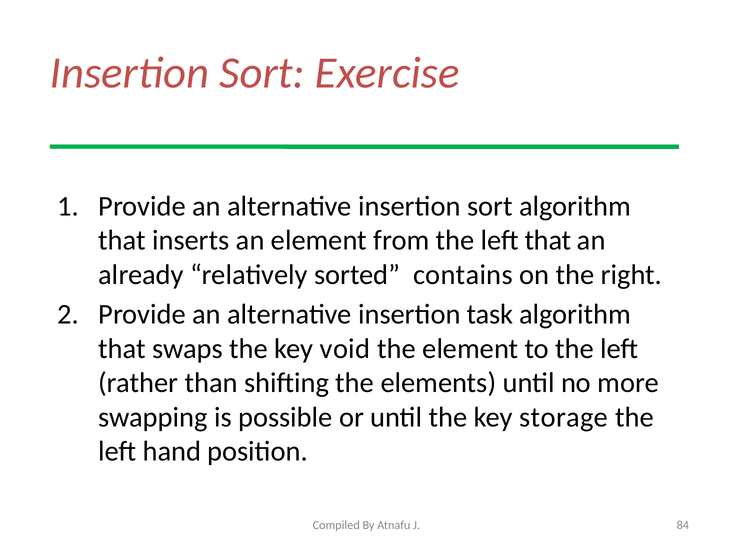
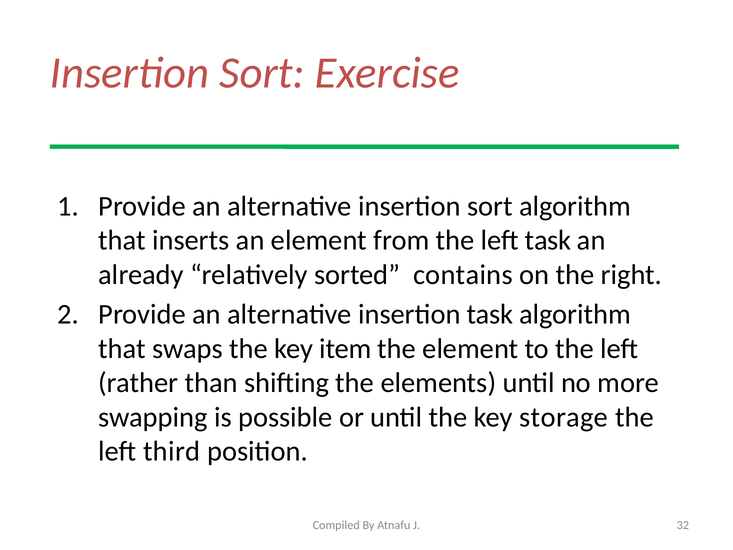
left that: that -> task (548, 240)
void: void -> item (345, 349)
hand: hand -> third (172, 451)
84: 84 -> 32 (683, 525)
